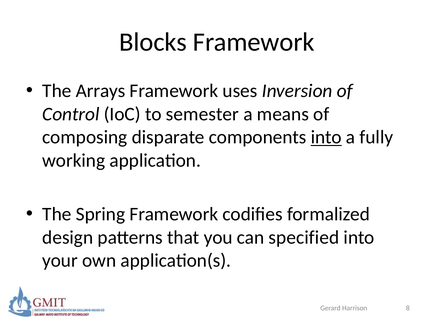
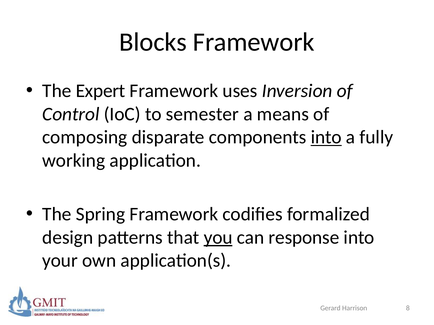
Arrays: Arrays -> Expert (101, 91)
you underline: none -> present (218, 238)
specified: specified -> response (304, 238)
